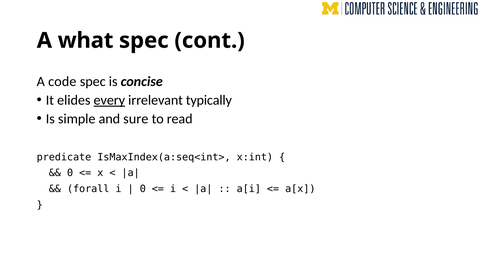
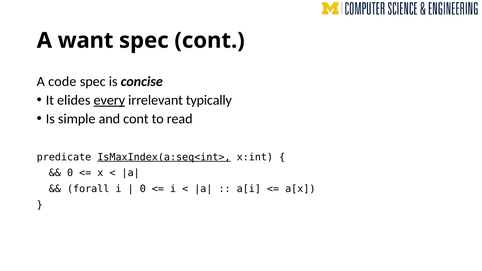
what: what -> want (86, 40)
and sure: sure -> cont (136, 119)
IsMaxIndex(a:seq<int> underline: none -> present (164, 157)
